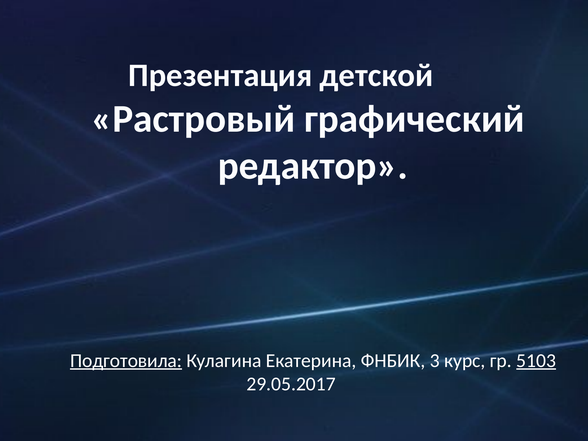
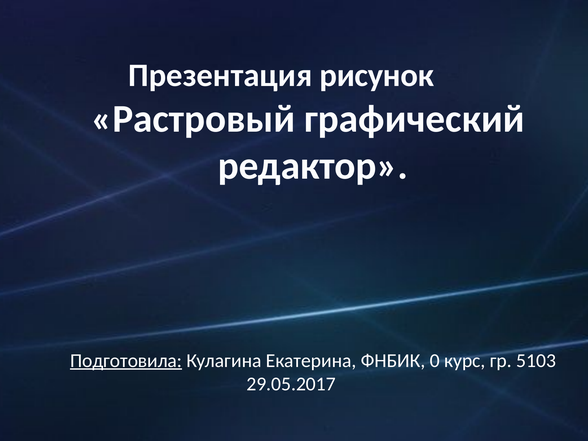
детской: детской -> рисунок (377, 75)
3: 3 -> 0 (435, 361)
5103 underline: present -> none (536, 361)
